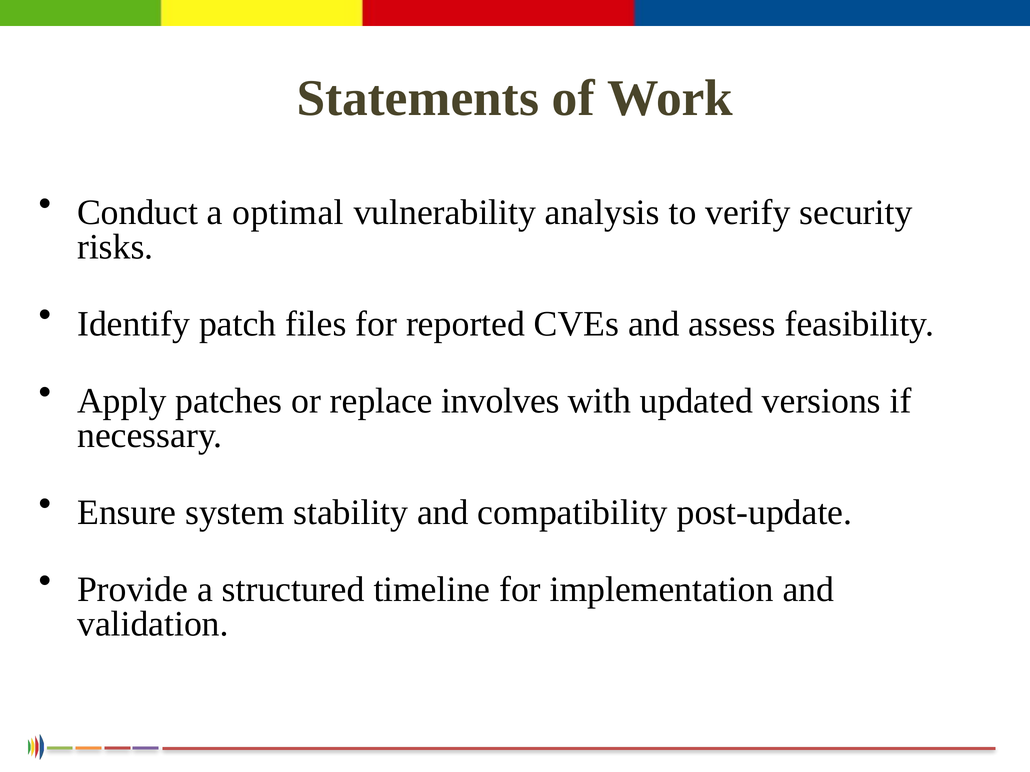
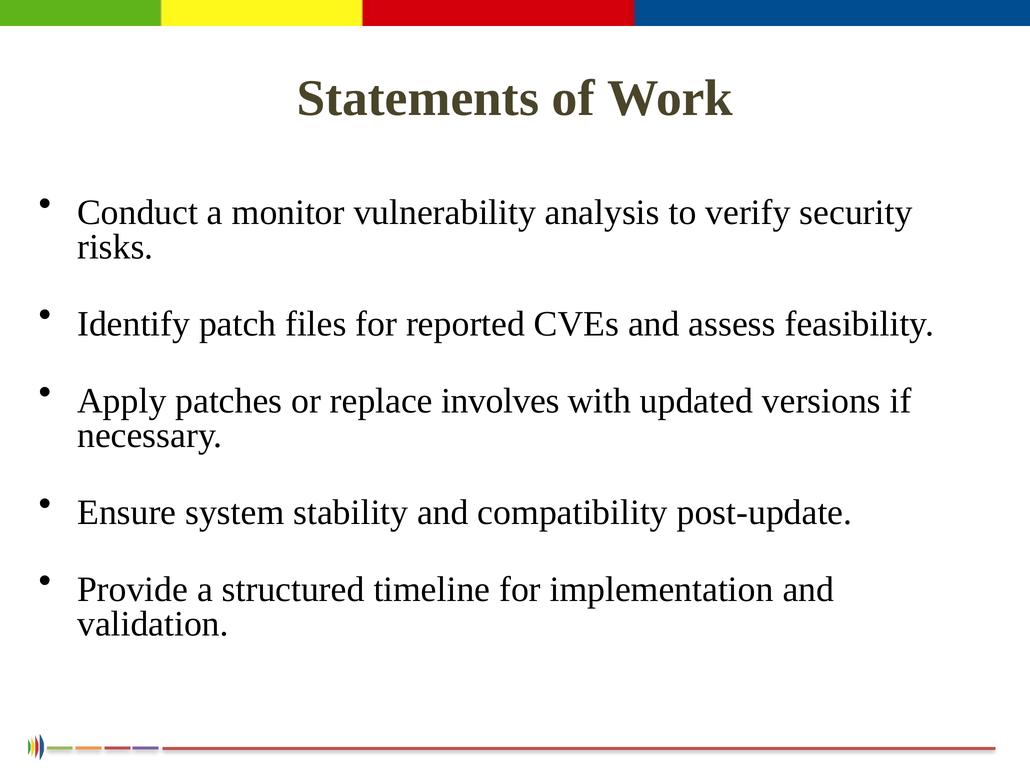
optimal: optimal -> monitor (288, 213)
